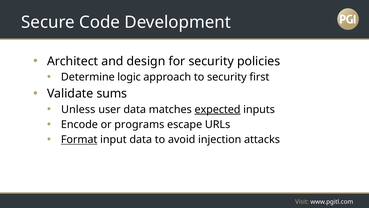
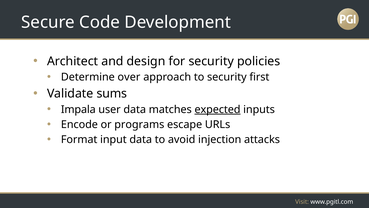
logic: logic -> over (129, 77)
Unless: Unless -> Impala (78, 109)
Format underline: present -> none (79, 139)
